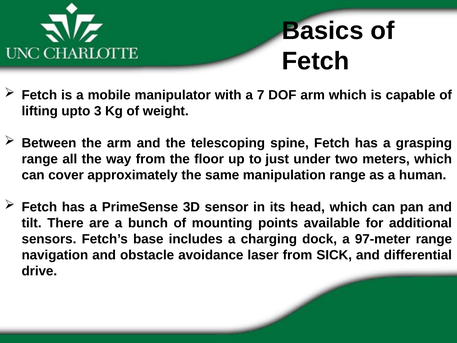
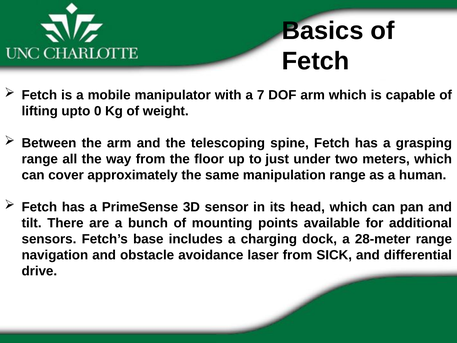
3: 3 -> 0 (98, 111)
97-meter: 97-meter -> 28-meter (383, 239)
